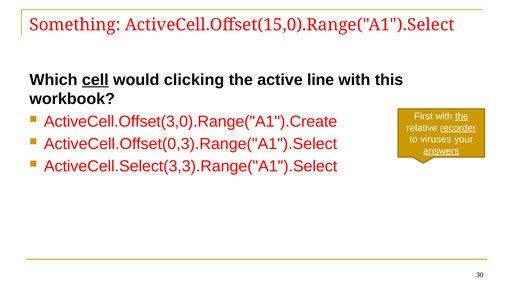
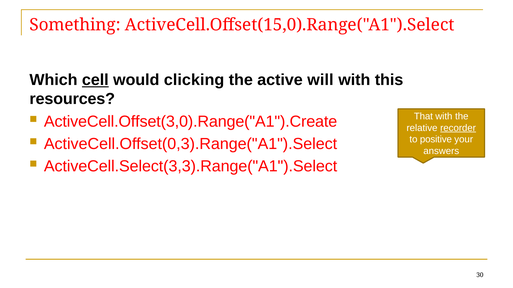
line: line -> will (320, 80)
workbook: workbook -> resources (72, 99)
First: First -> That (423, 117)
the underline: present -> none (462, 117)
viruses: viruses -> positive (436, 140)
answers underline: present -> none (441, 151)
